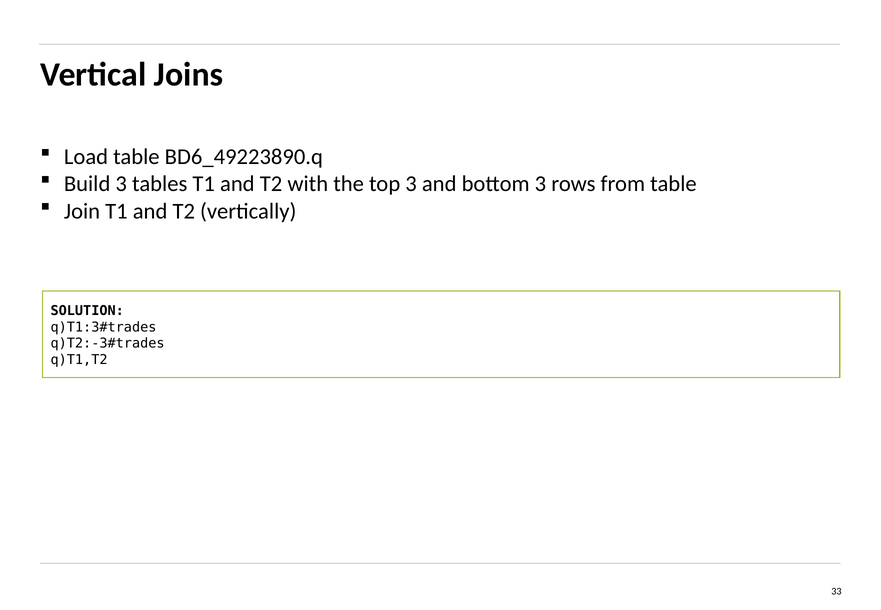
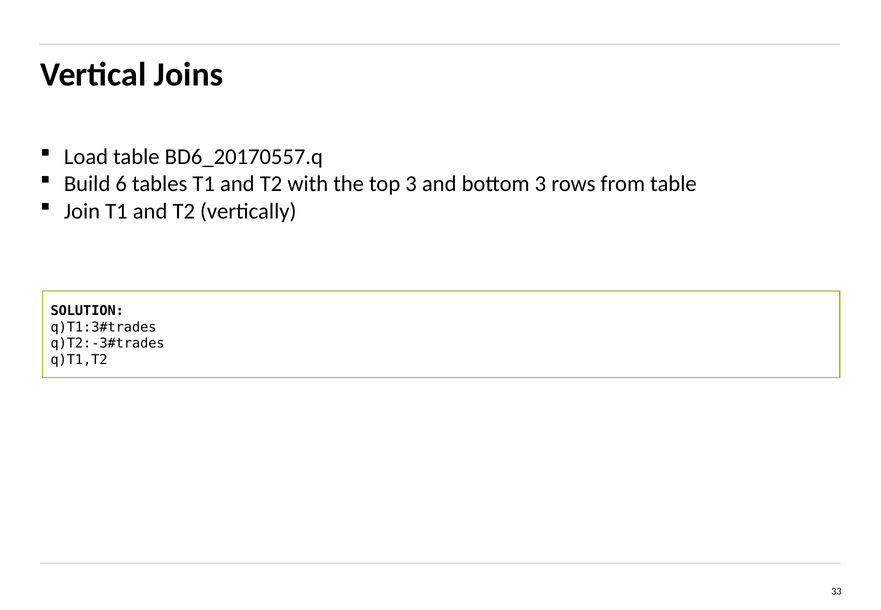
BD6_49223890.q: BD6_49223890.q -> BD6_20170557.q (244, 157)
Build 3: 3 -> 6 (121, 184)
